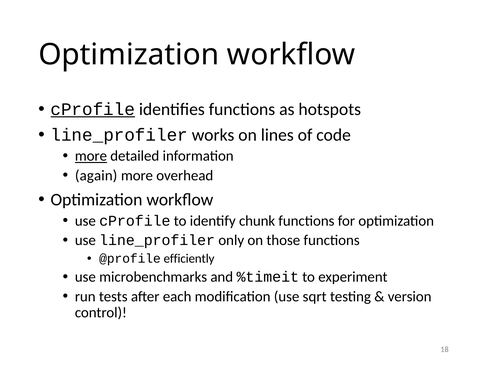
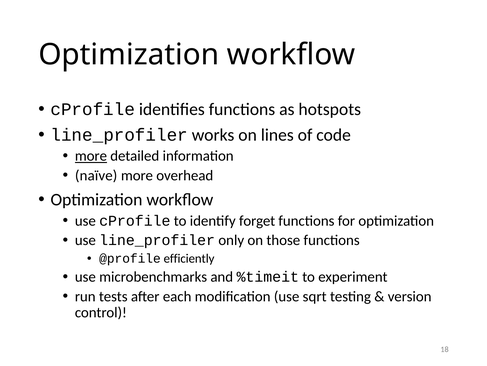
cProfile underline: present -> none (93, 109)
again: again -> naïve (96, 175)
chunk: chunk -> forget (257, 220)
